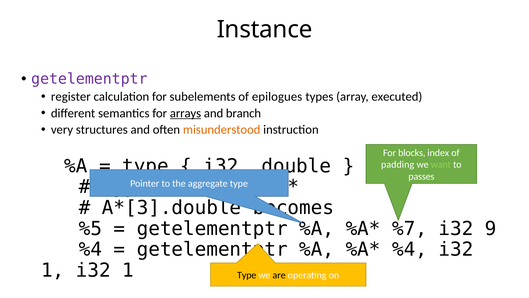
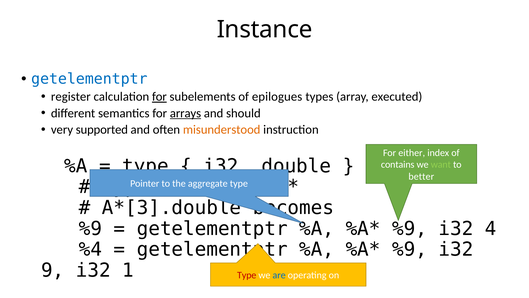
getelementptr colour: purple -> blue (89, 79)
for underline: none -> present (159, 97)
branch: branch -> should (243, 113)
structures: structures -> supported (102, 129)
blocks: blocks -> either (412, 153)
padding: padding -> contains (398, 164)
passes: passes -> better (421, 176)
%5: %5 -> %9 (90, 228)
%7: %7 -> %9 (410, 228)
9: 9 -> 4 (491, 228)
%4: %4 -> %9 (410, 249)
1: 1 -> 9 (53, 270)
Type colour: black -> red (247, 275)
are colour: black -> blue (279, 275)
